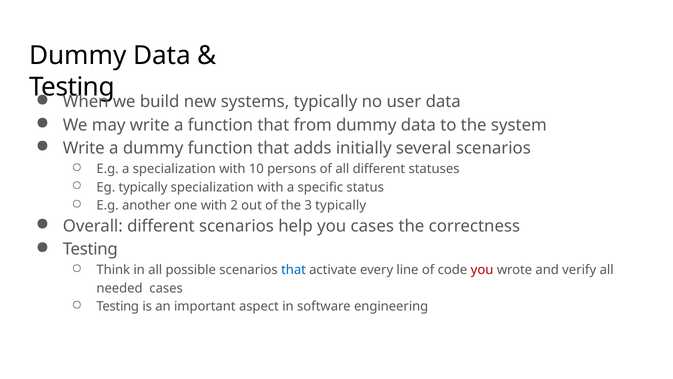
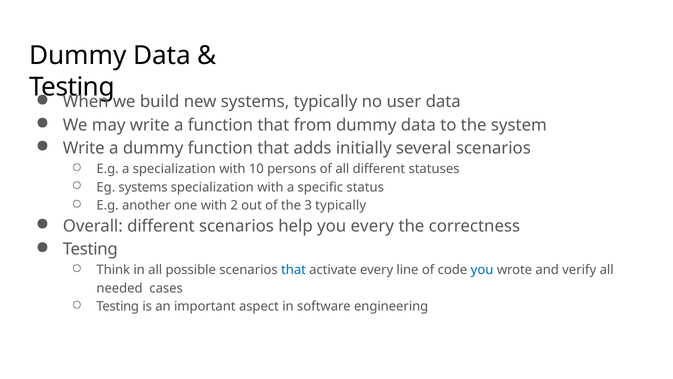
Eg typically: typically -> systems (143, 187)
you cases: cases -> every (372, 226)
you colour: red -> blue (482, 270)
